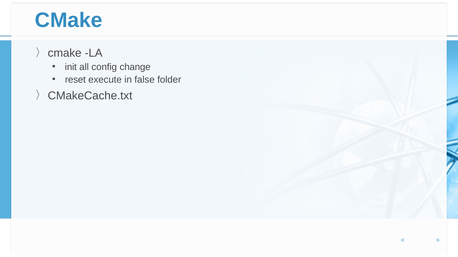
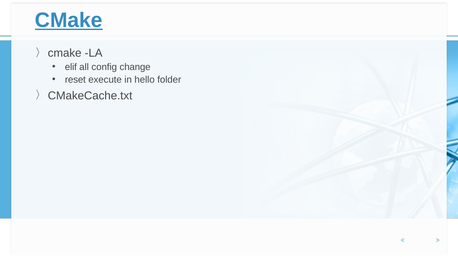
CMake underline: none -> present (69, 20)
init: init -> elif (71, 67)
false: false -> hello (145, 80)
